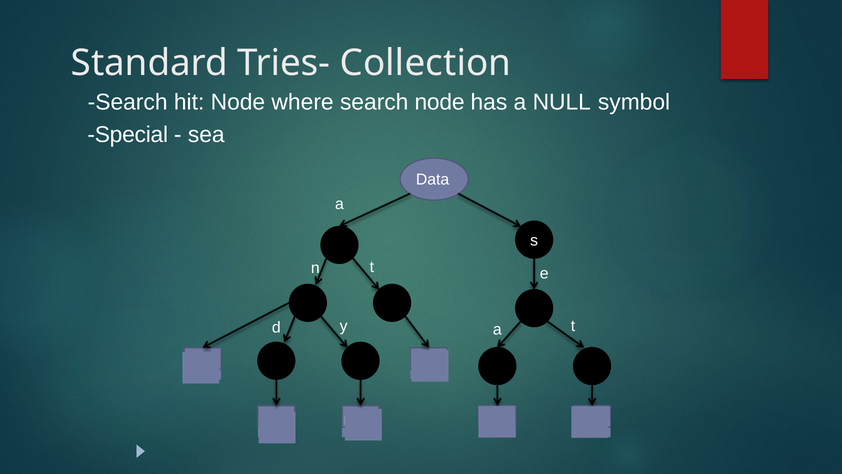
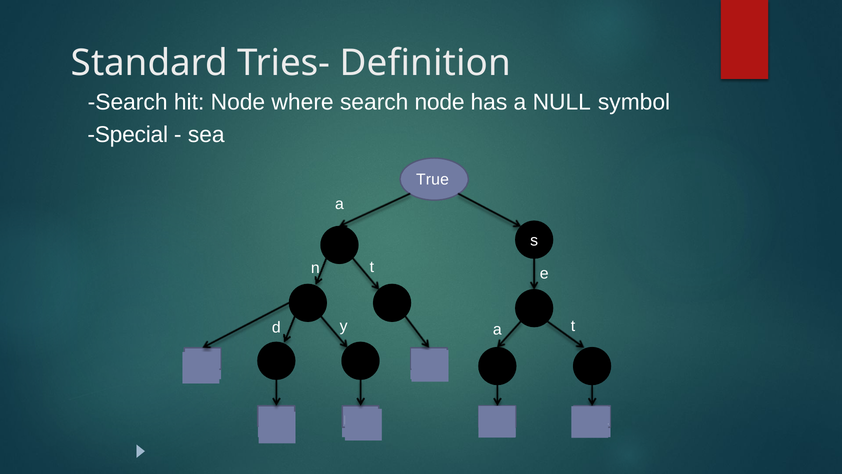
Collection: Collection -> Definition (425, 63)
Data: Data -> True (432, 180)
